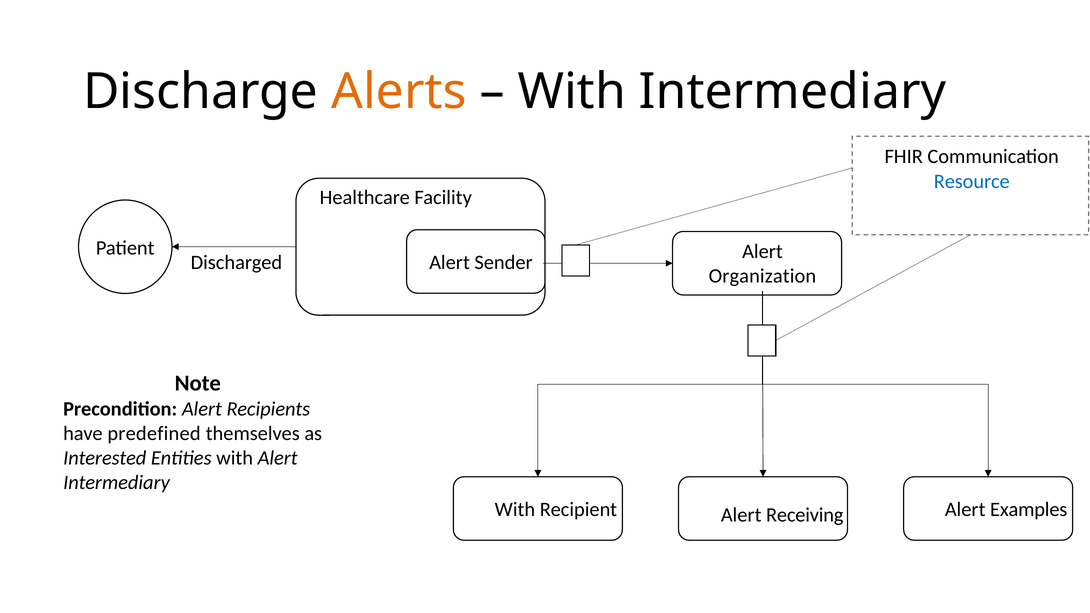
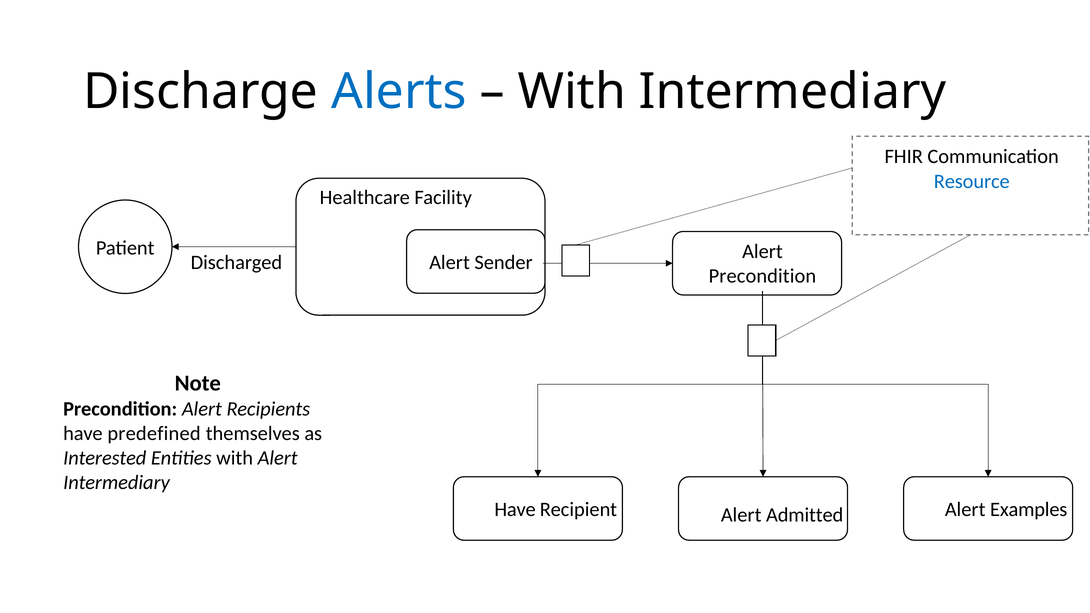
Alerts colour: orange -> blue (399, 92)
Organization: Organization -> Precondition (762, 276)
With: With -> Have (515, 510)
Receiving: Receiving -> Admitted (805, 515)
